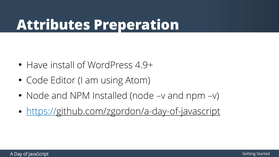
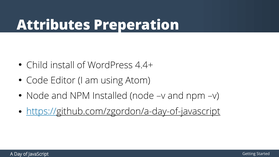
Have: Have -> Child (37, 65)
4.9+: 4.9+ -> 4.4+ (144, 65)
